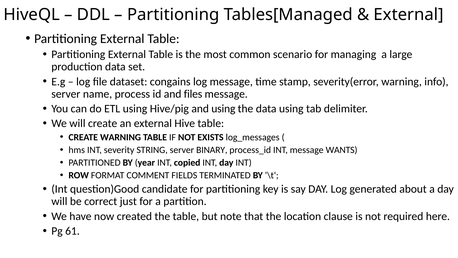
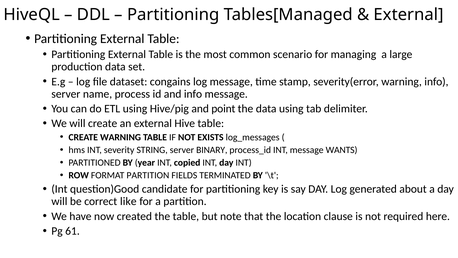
and files: files -> info (193, 94)
and using: using -> point (223, 109)
FORMAT COMMENT: COMMENT -> PARTITION (148, 175)
just: just -> like (128, 201)
